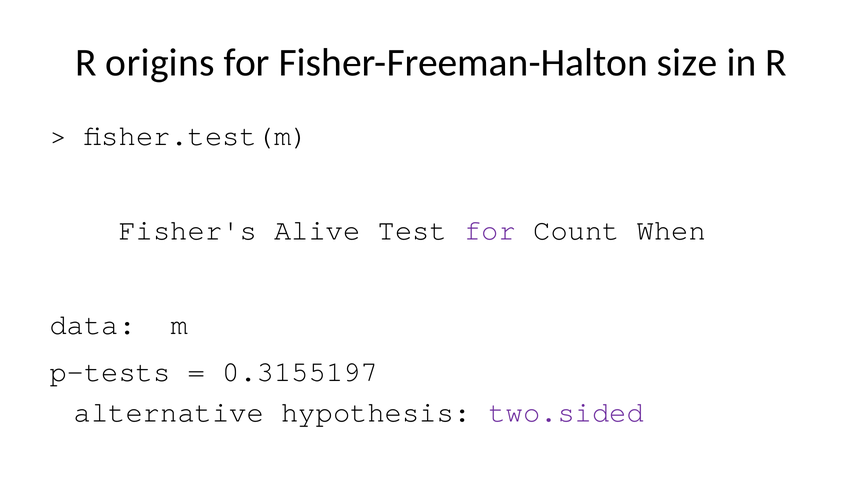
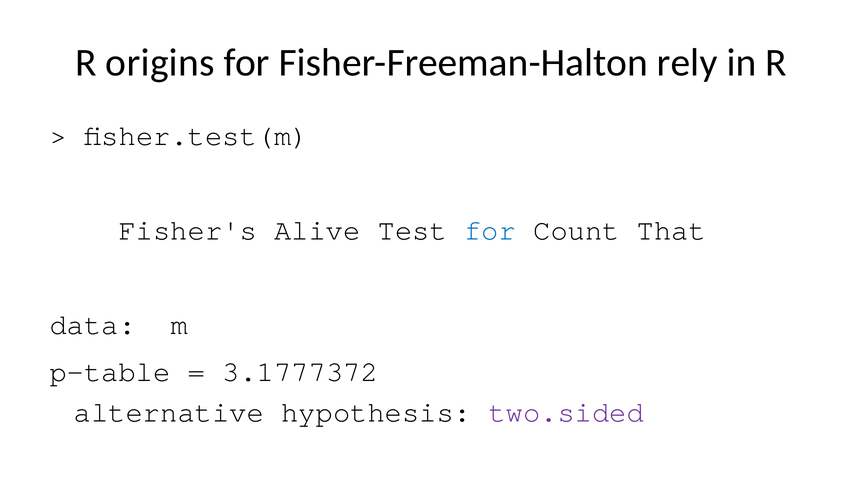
size: size -> rely (687, 63)
for colour: purple -> blue (490, 230)
When: When -> That (671, 230)
p-tests: p-tests -> p-table (110, 372)
0.3155197: 0.3155197 -> 3.1777372 (300, 372)
